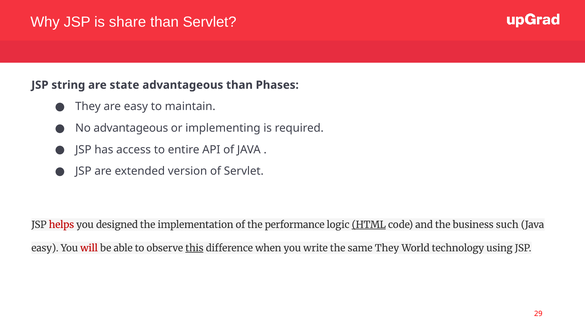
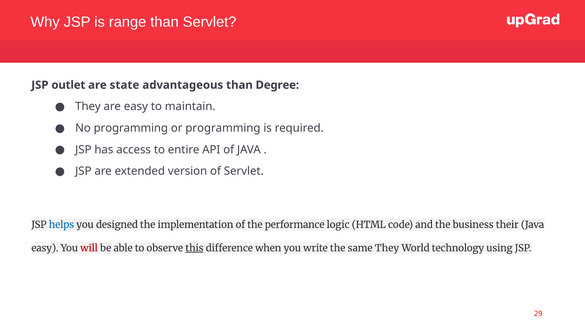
share: share -> range (128, 22)
string: string -> outlet (68, 85)
Phases: Phases -> Degree (277, 85)
No advantageous: advantageous -> programming (131, 128)
or implementing: implementing -> programming (223, 128)
helps colour: red -> blue (61, 225)
HTML underline: present -> none (369, 225)
such: such -> their (507, 225)
